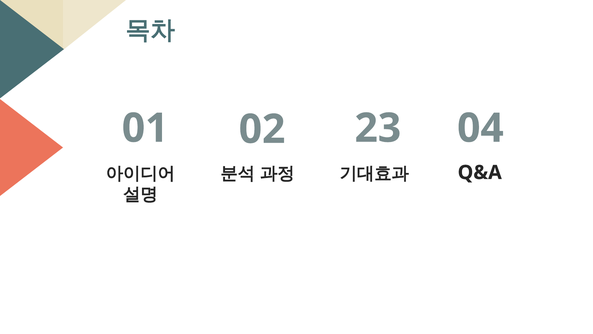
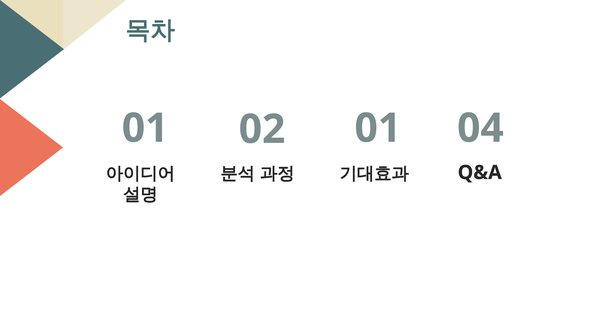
02 23: 23 -> 01 (378, 128)
